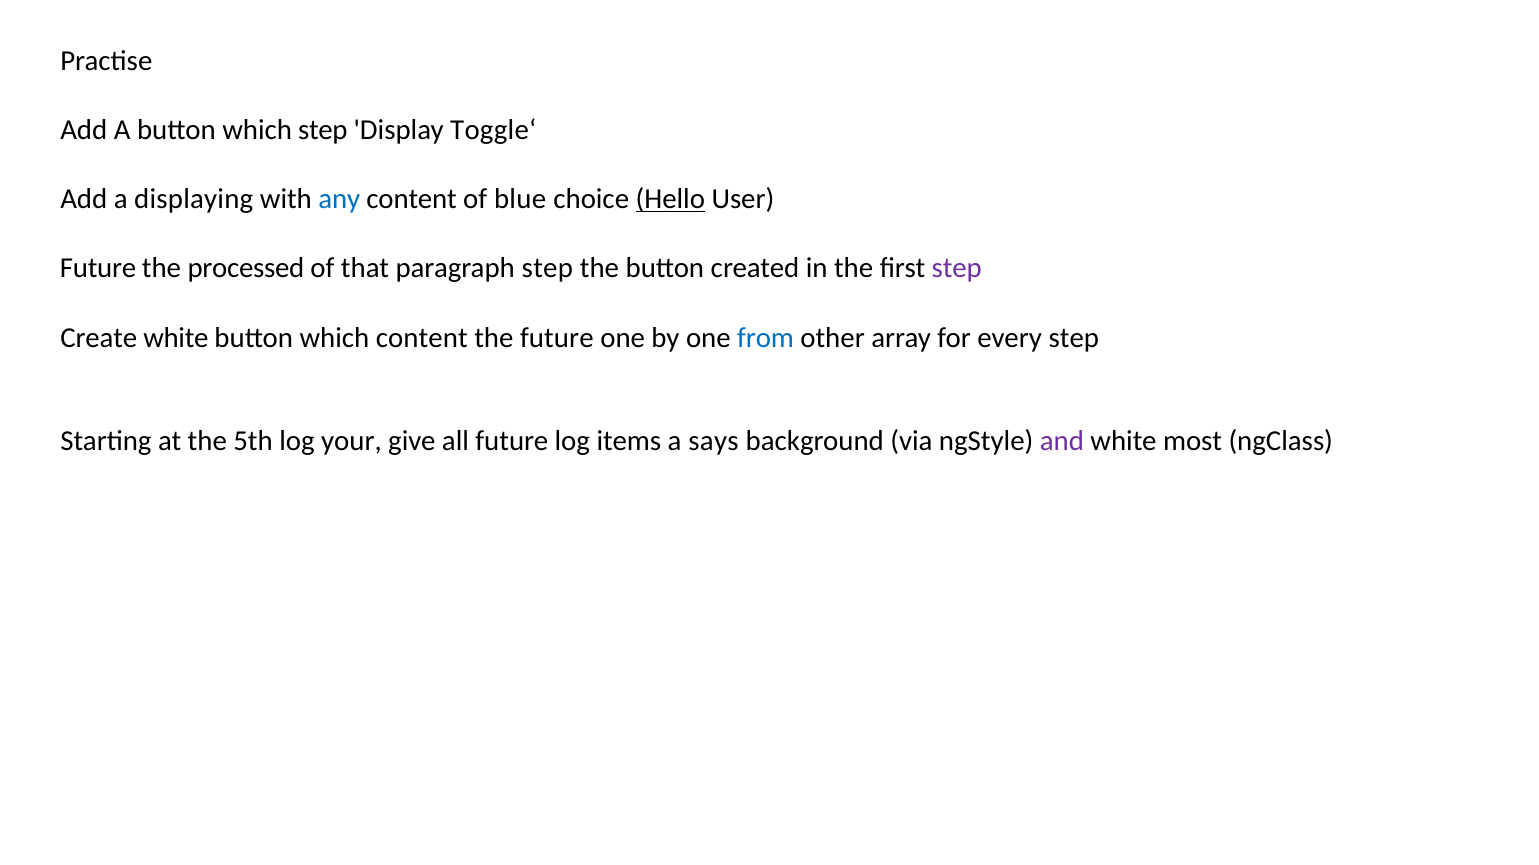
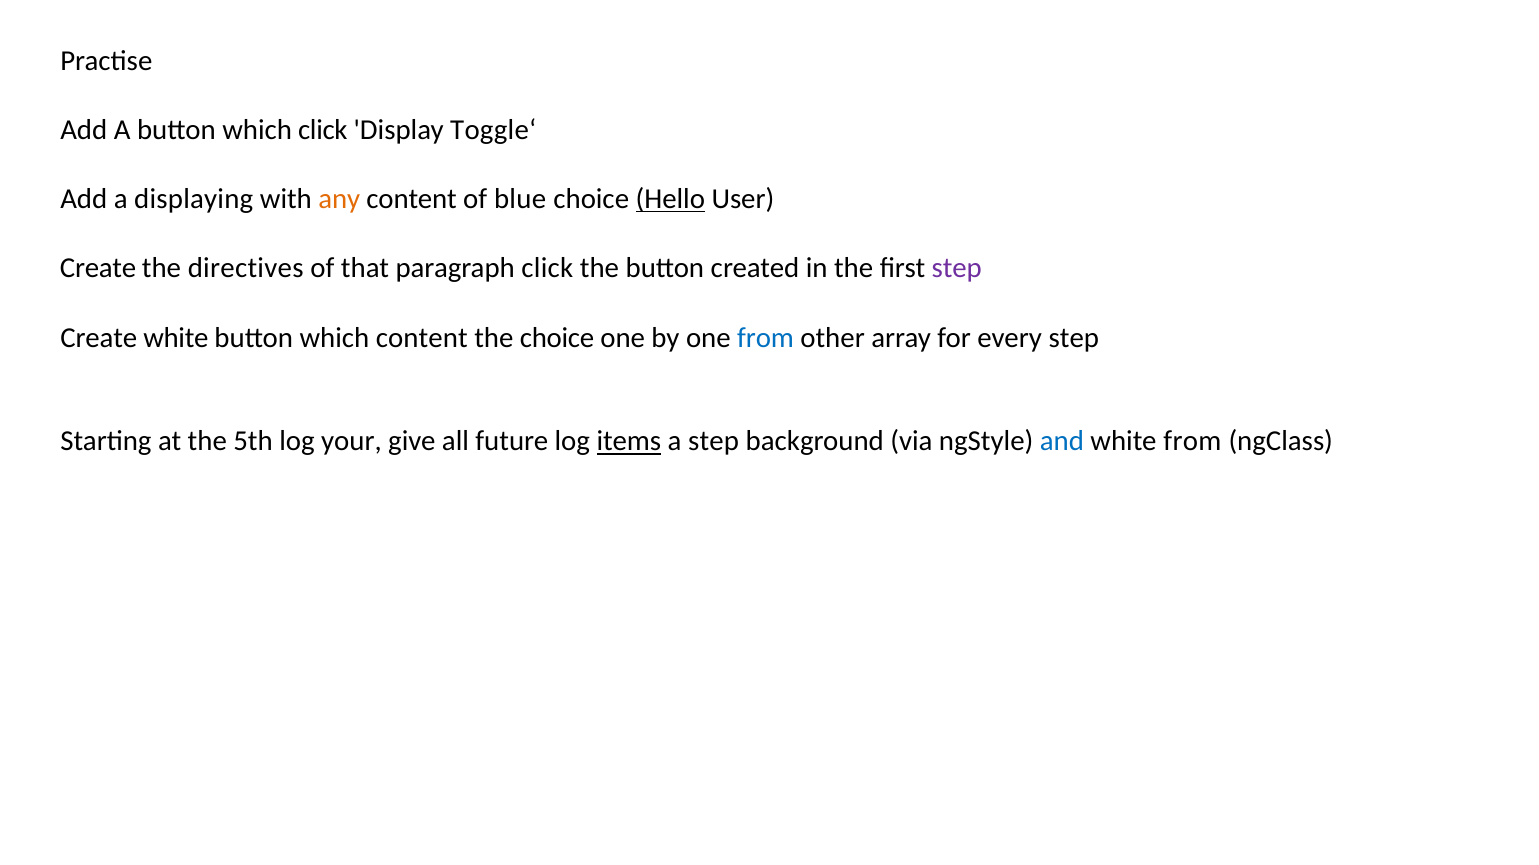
which step: step -> click (323, 130)
any colour: blue -> orange (339, 199)
Future: Future -> Create (98, 269)
processed: processed -> directives (246, 269)
paragraph step: step -> click (547, 269)
the future: future -> choice (557, 338)
items underline: none -> present (629, 442)
a says: says -> step (714, 442)
and colour: purple -> blue (1062, 442)
white most: most -> from (1192, 442)
